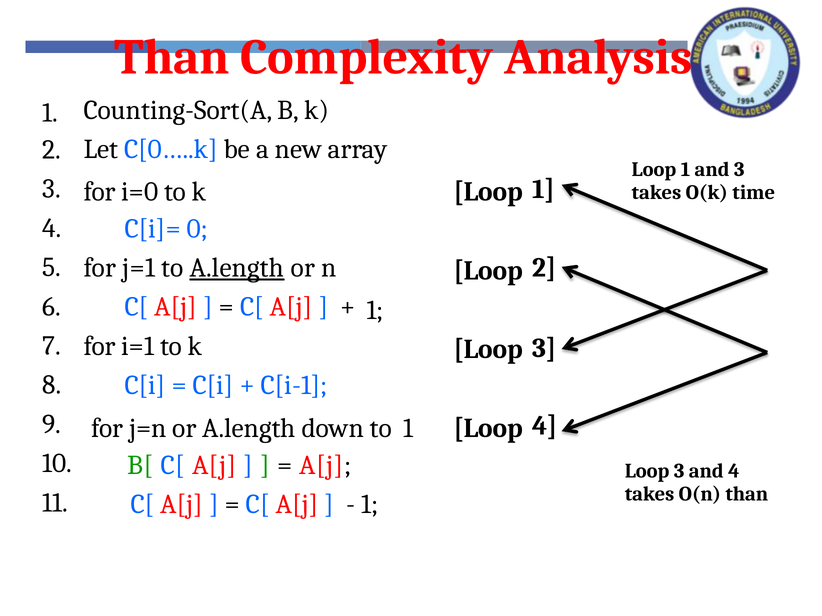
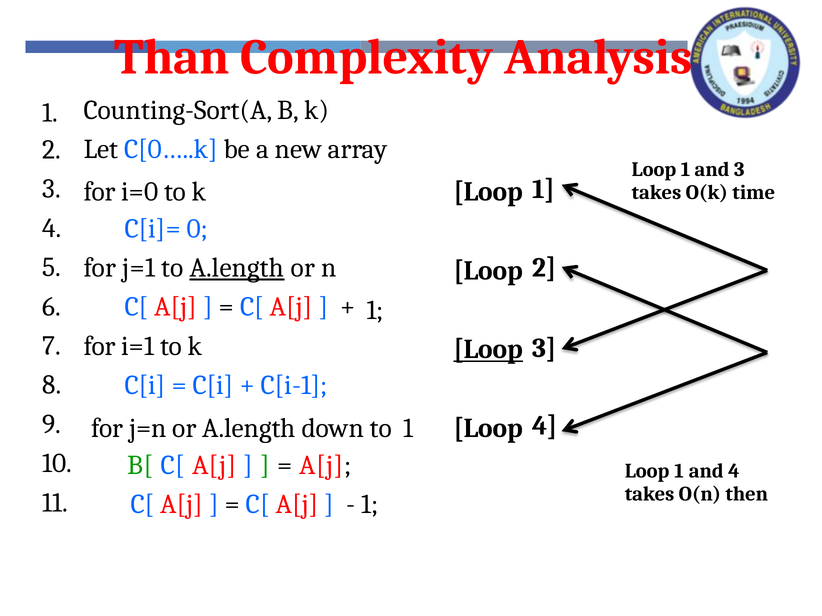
Loop underline: none -> present (488, 350)
3: 3 -> 1 (679, 471)
O(n than: than -> then (747, 494)
